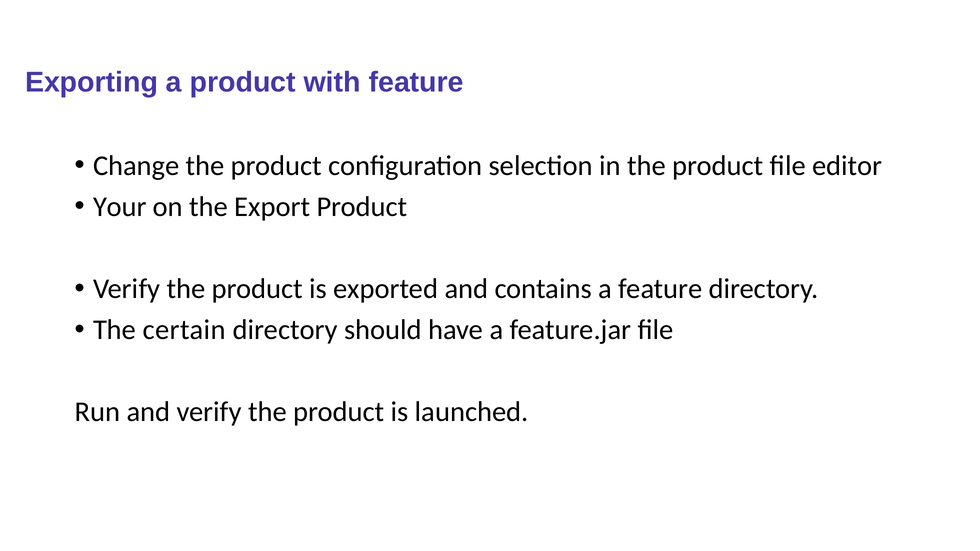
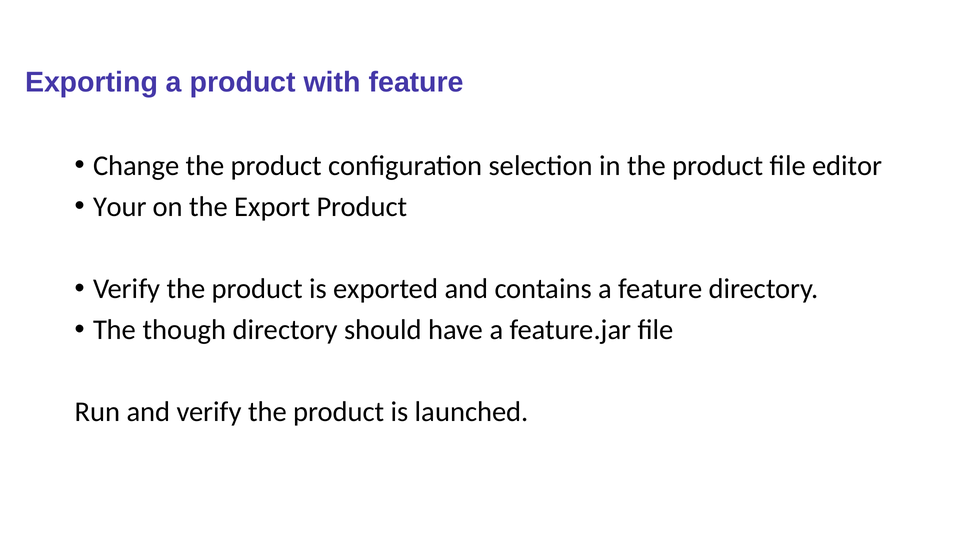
certain: certain -> though (184, 330)
